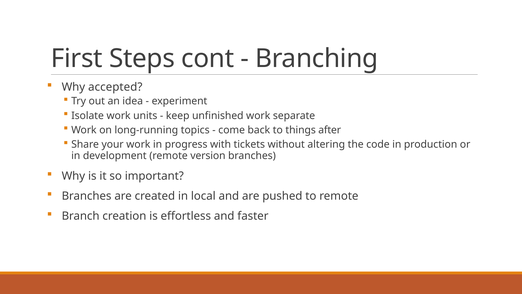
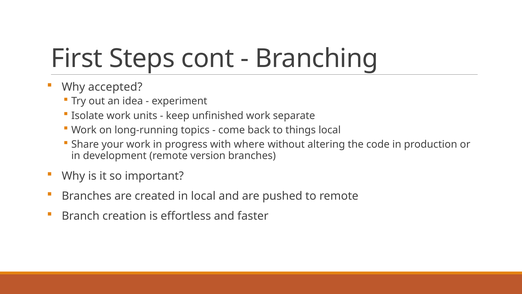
things after: after -> local (330, 130)
tickets: tickets -> where (249, 144)
